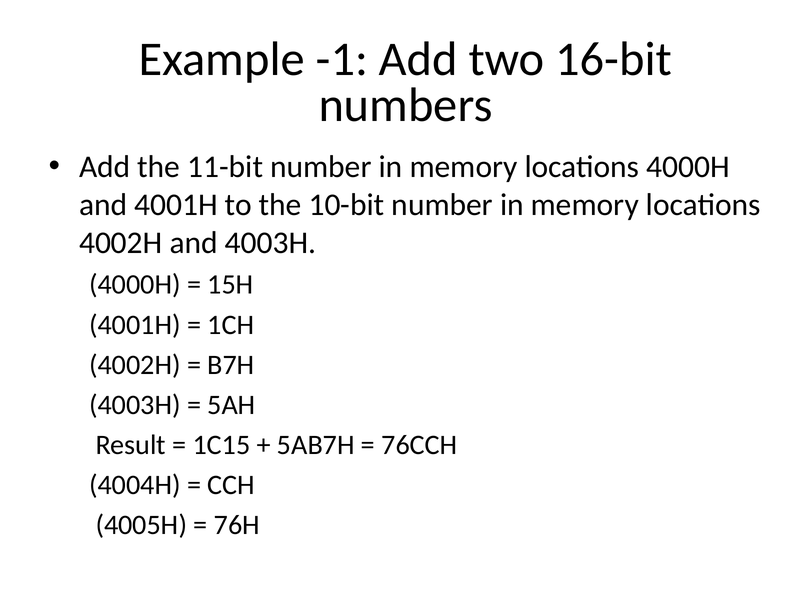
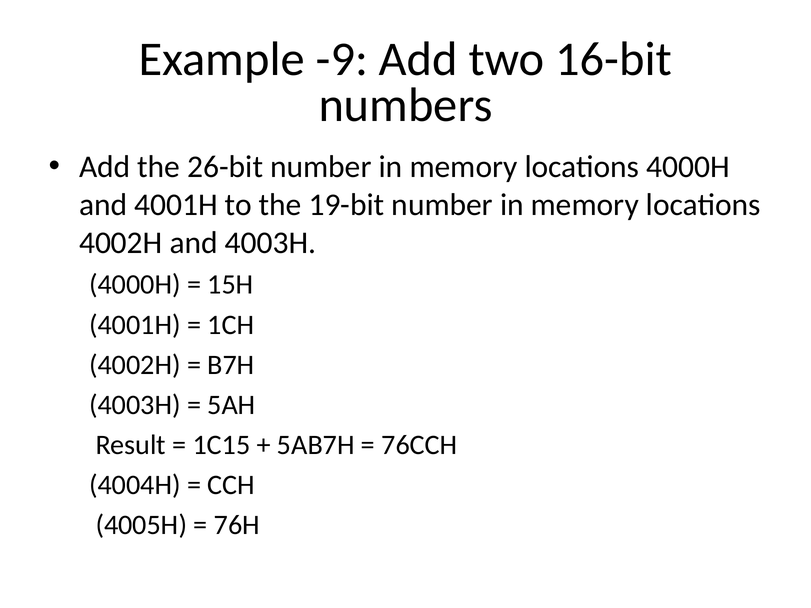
-1: -1 -> -9 (342, 59)
11-bit: 11-bit -> 26-bit (225, 167)
10-bit: 10-bit -> 19-bit (347, 205)
